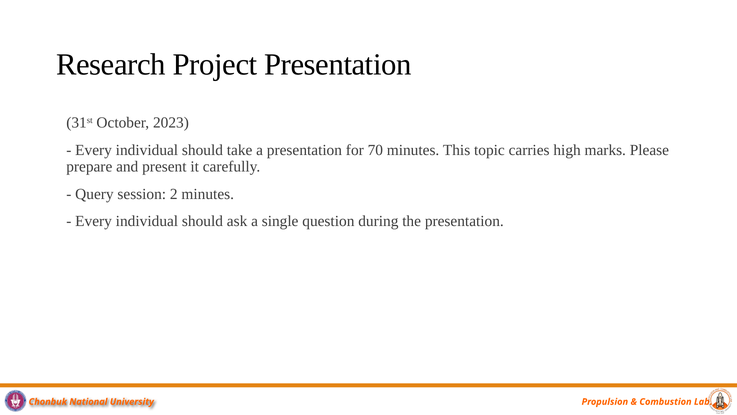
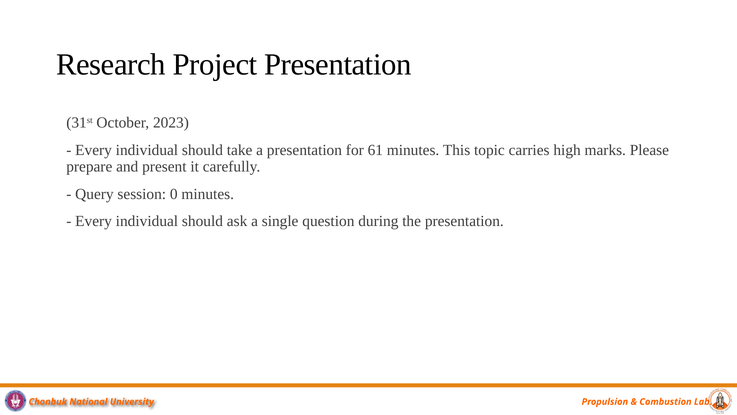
70: 70 -> 61 (375, 150)
2: 2 -> 0 (174, 194)
